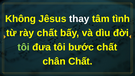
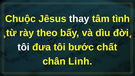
Không: Không -> Chuộc (20, 19)
rày chất: chất -> theo (47, 33)
tôi colour: light green -> white (24, 47)
chân Chất: Chất -> Linh (80, 61)
